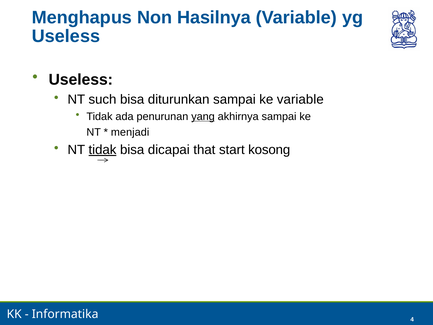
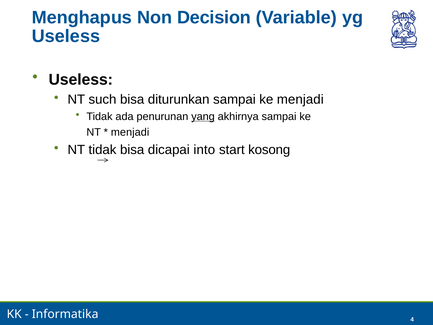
Hasilnya: Hasilnya -> Decision (214, 18)
ke variable: variable -> menjadi (300, 100)
tidak underline: present -> none (102, 150)
that: that -> into (204, 150)
